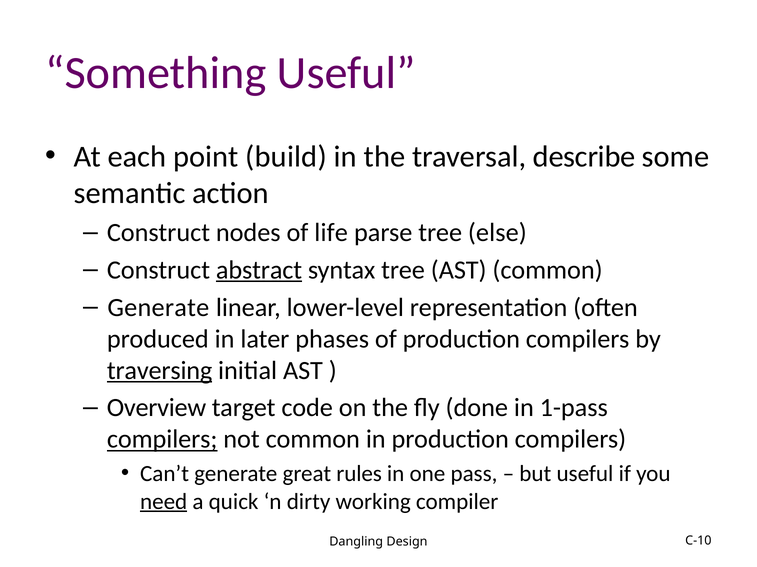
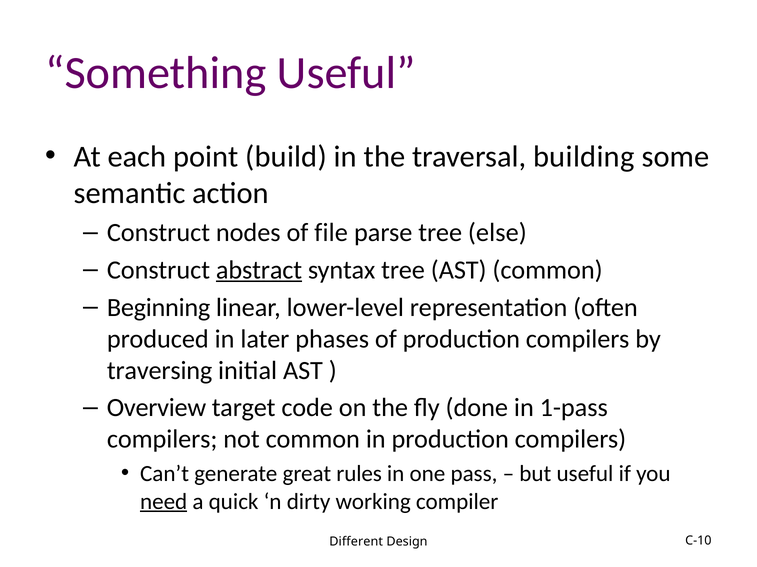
describe: describe -> building (584, 157)
life: life -> file (331, 233)
Generate: Generate -> Beginning (159, 308)
traversing underline: present -> none (160, 371)
compilers underline: present -> none (162, 440)
Dangling: Dangling -> Different (356, 542)
